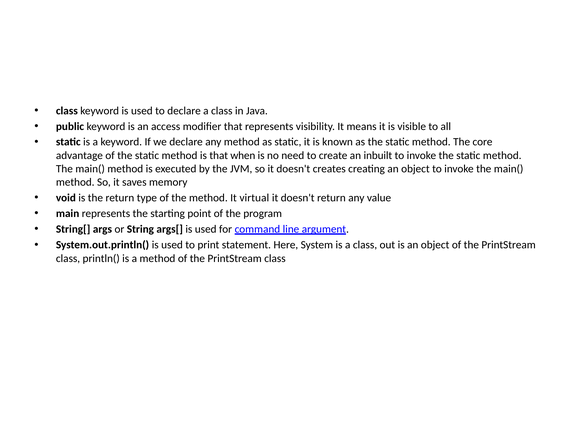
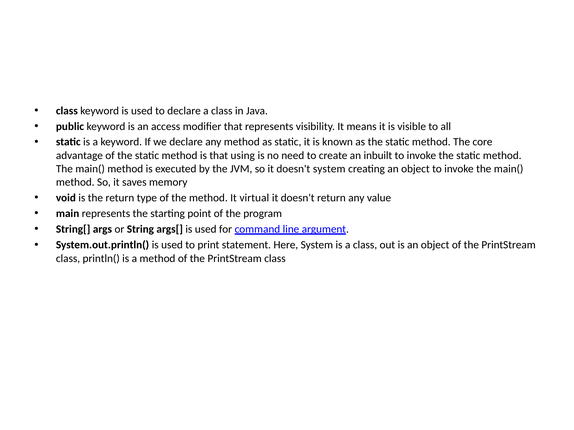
when: when -> using (243, 156)
doesn't creates: creates -> system (329, 169)
